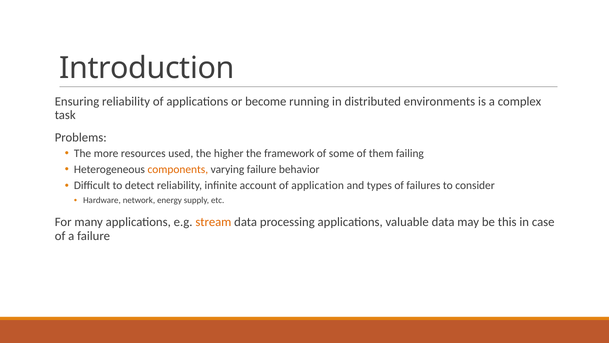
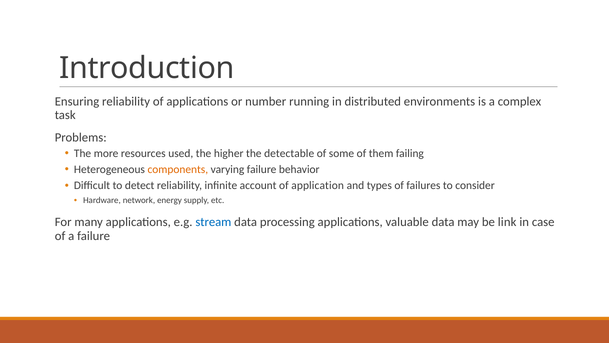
become: become -> number (266, 101)
framework: framework -> detectable (289, 153)
stream colour: orange -> blue (213, 222)
this: this -> link (507, 222)
